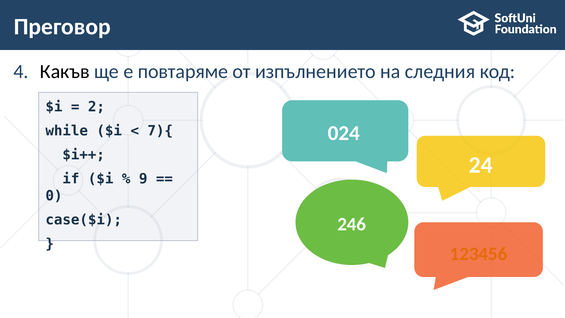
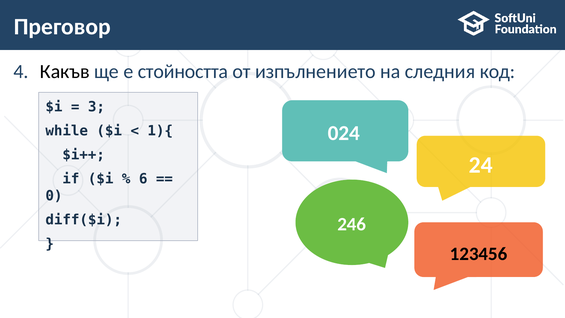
повтаряме: повтаряме -> стойността (183, 71)
2: 2 -> 3 (96, 107)
7){: 7){ -> 1){ (160, 131)
9: 9 -> 6 (143, 179)
case($i: case($i -> diff($i (84, 220)
123456 colour: orange -> black (479, 254)
